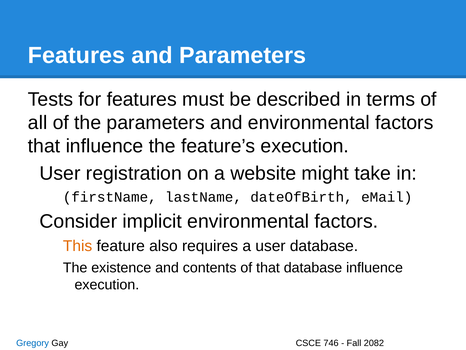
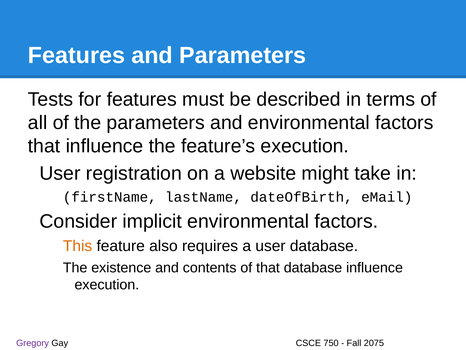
Gregory colour: blue -> purple (33, 343)
746: 746 -> 750 (331, 343)
2082: 2082 -> 2075 (374, 343)
